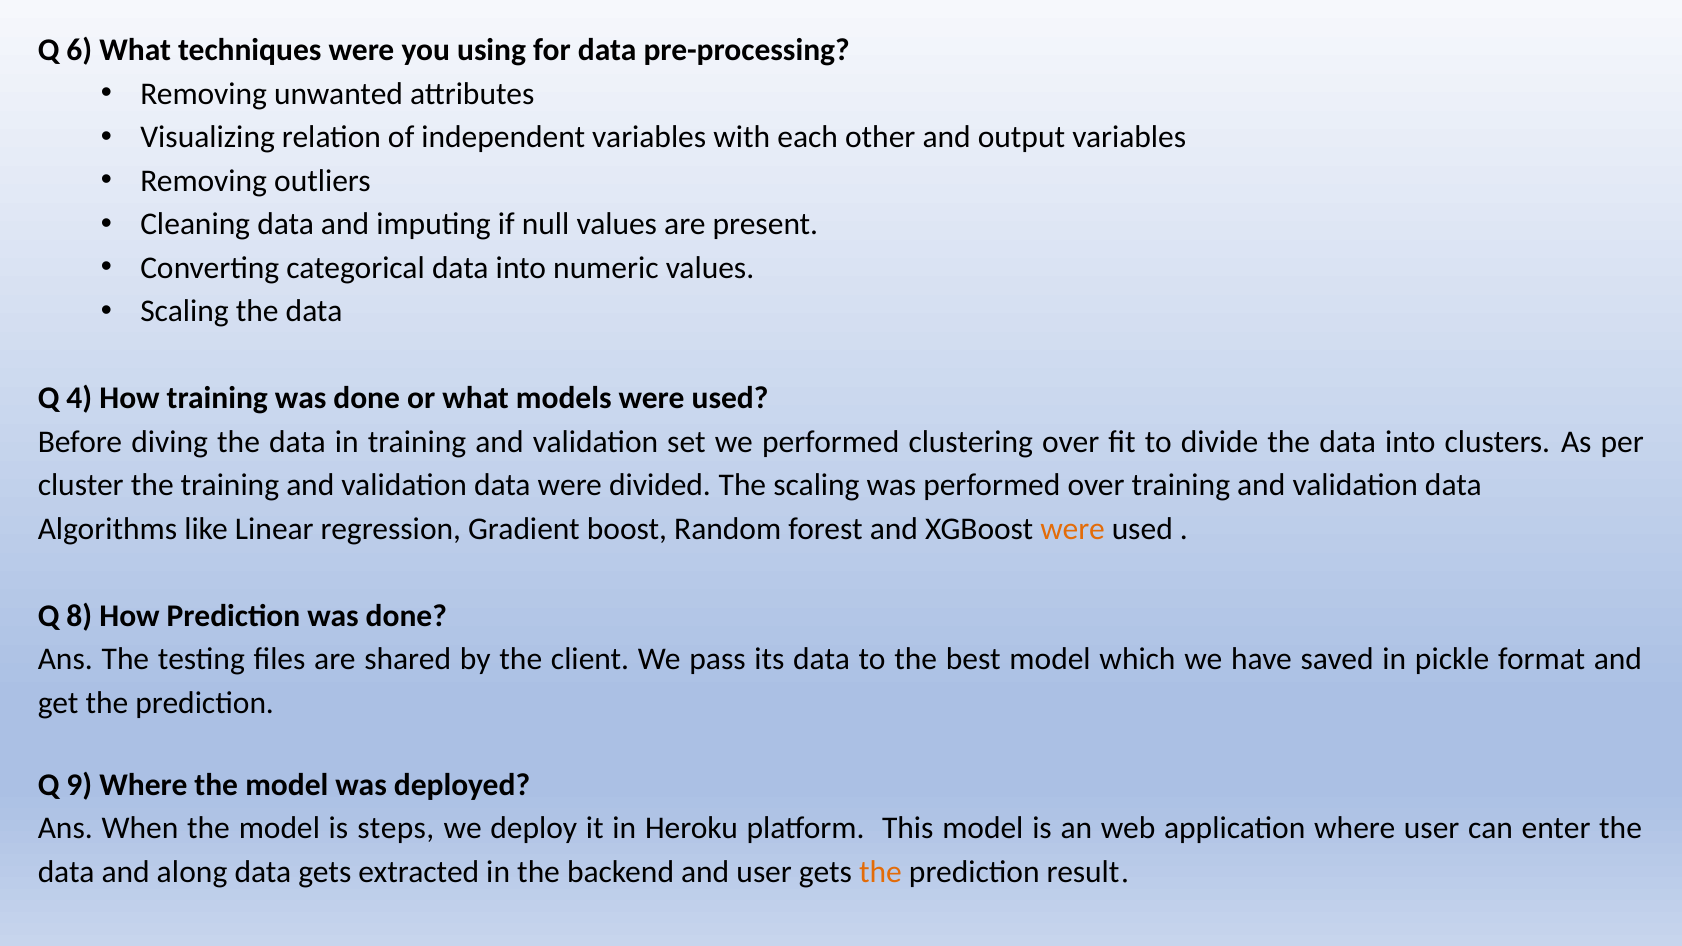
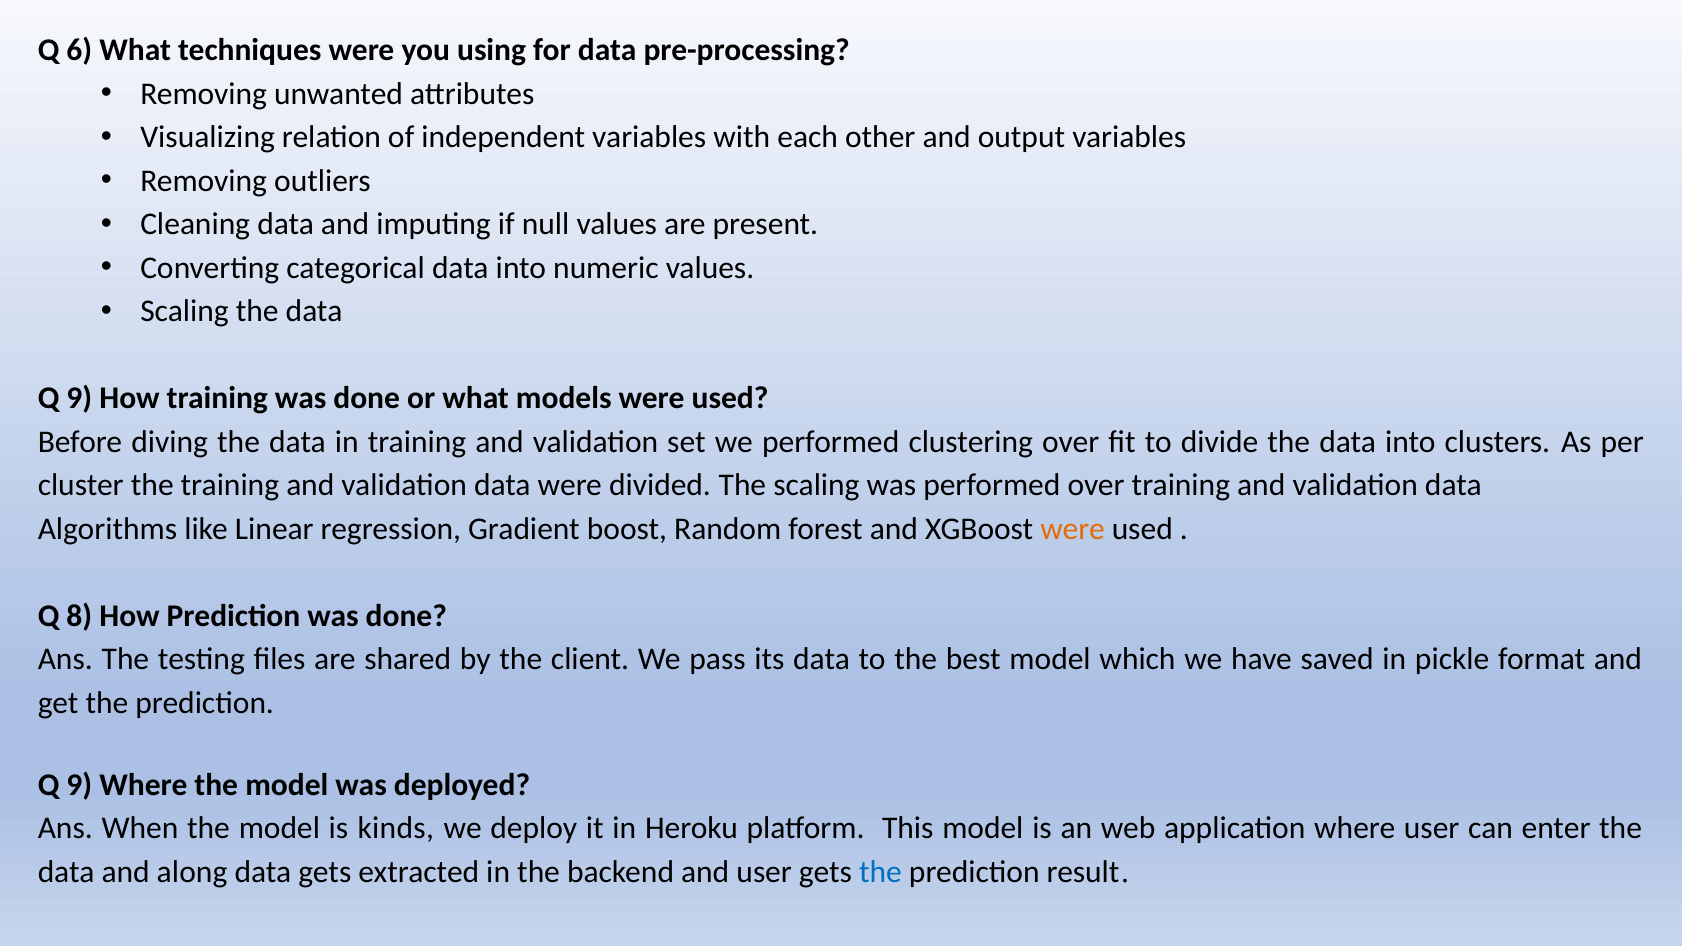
4: 4 -> 9 (79, 398)
steps: steps -> kinds (396, 829)
the colour: orange -> blue (880, 872)
